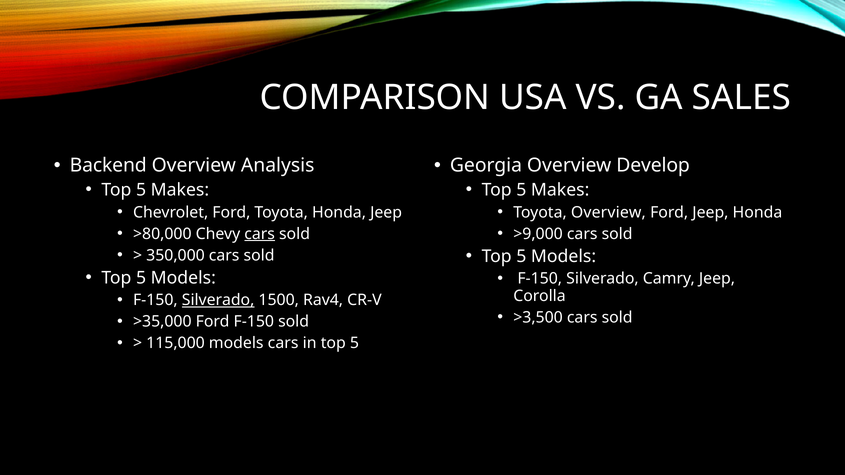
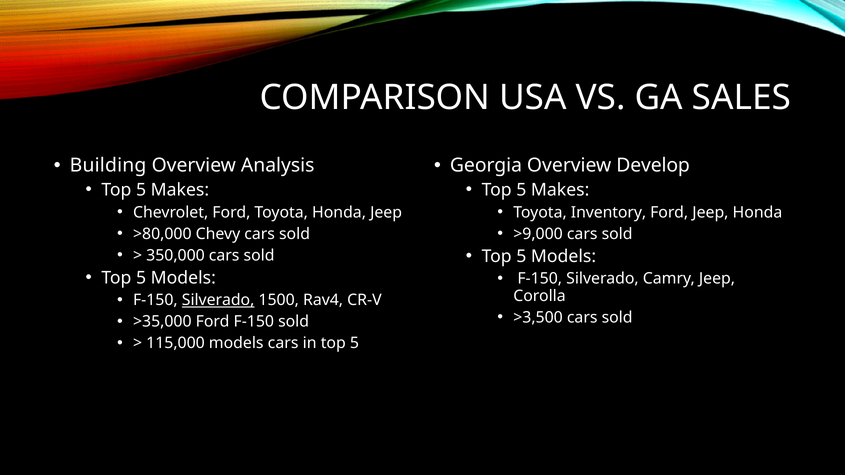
Backend: Backend -> Building (108, 166)
Toyota Overview: Overview -> Inventory (608, 212)
cars underline: present -> none (260, 234)
